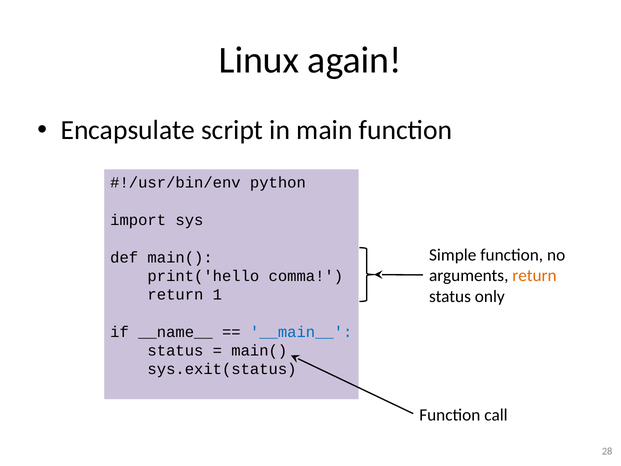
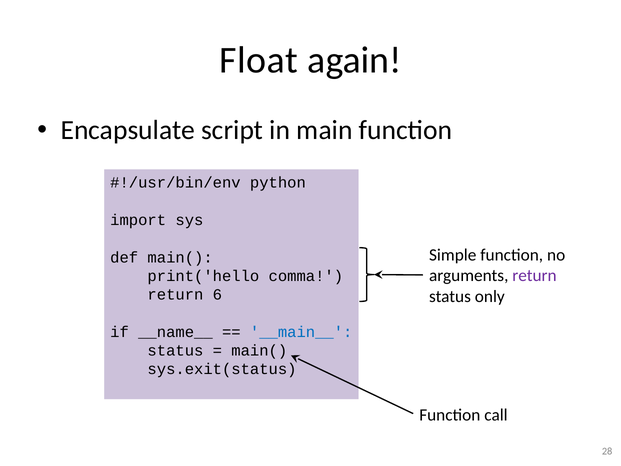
Linux: Linux -> Float (259, 60)
return colour: orange -> purple (534, 276)
1: 1 -> 6 (217, 295)
